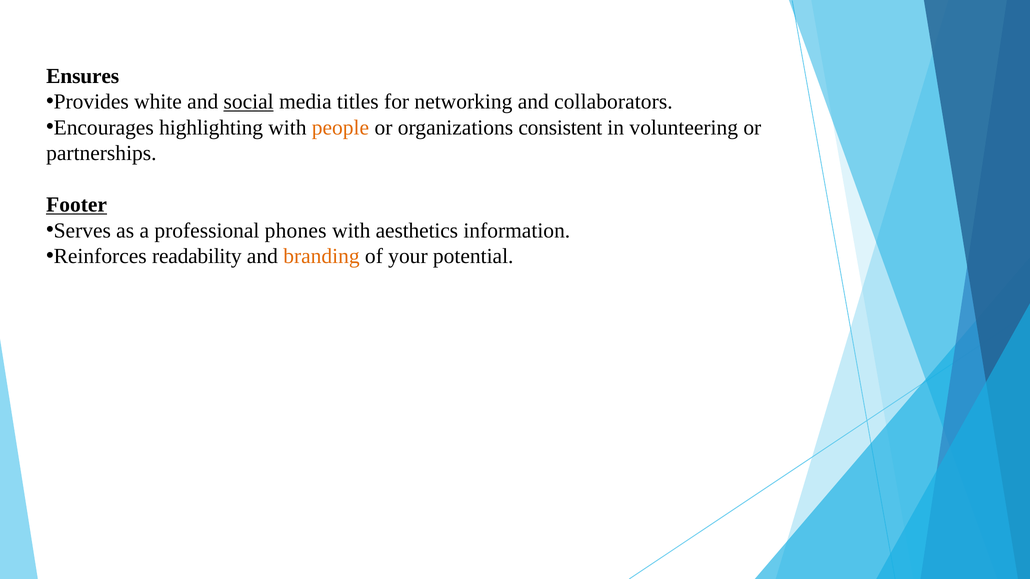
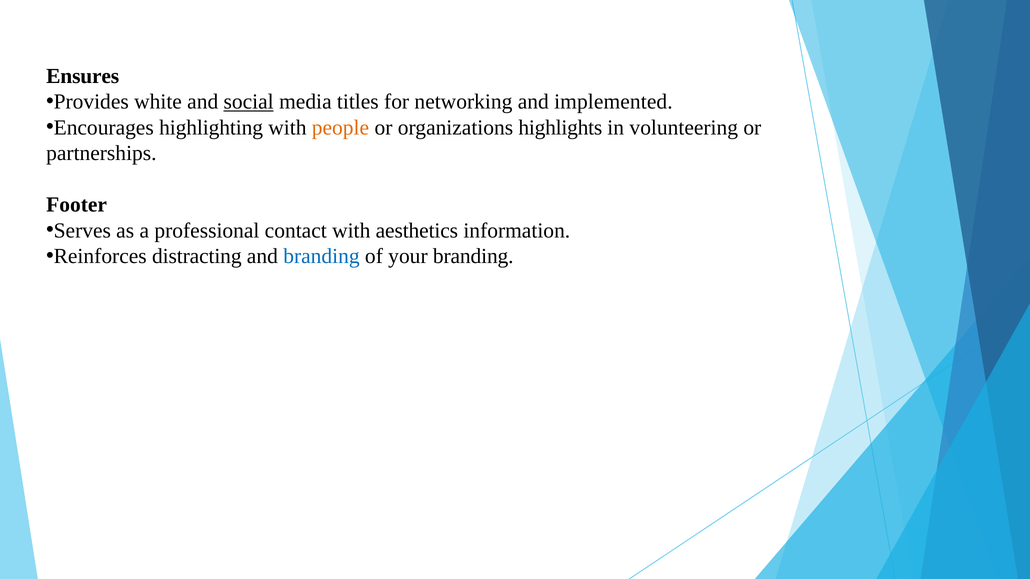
collaborators: collaborators -> implemented (613, 102)
consistent: consistent -> highlights (560, 128)
Footer underline: present -> none (77, 205)
phones: phones -> contact (296, 231)
readability: readability -> distracting (197, 256)
branding colour: orange -> blue (321, 256)
your potential: potential -> branding (473, 256)
